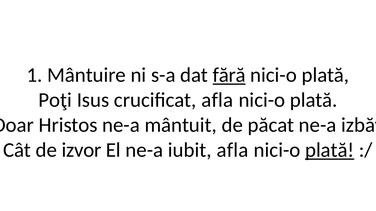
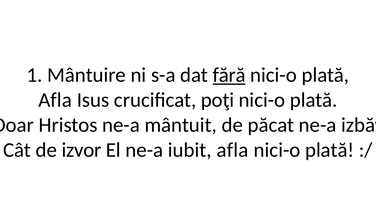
Poţi: Poţi -> Afla (55, 100)
crucificat afla: afla -> poţi (218, 100)
plată underline: present -> none (330, 150)
